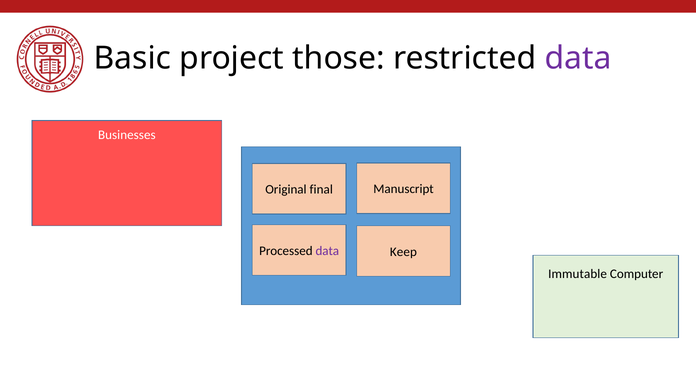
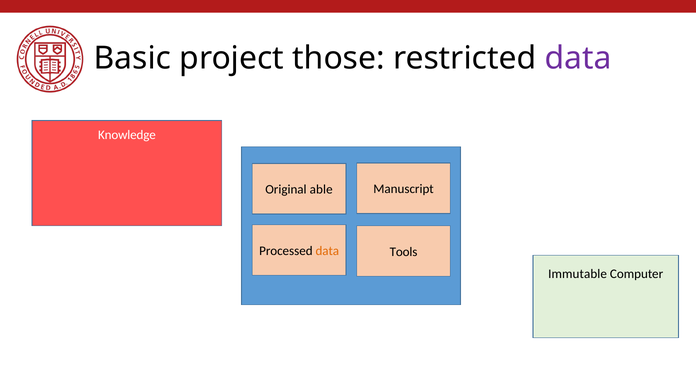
Businesses: Businesses -> Knowledge (127, 135)
final: final -> able (321, 190)
data colour: purple -> orange (327, 251)
Keep: Keep -> Tools (404, 252)
